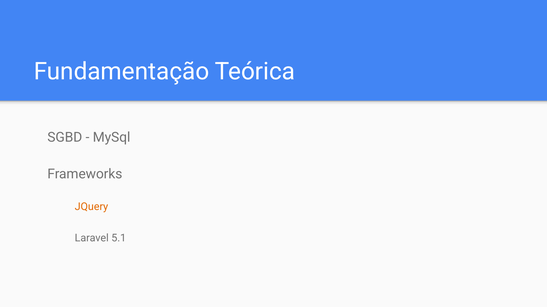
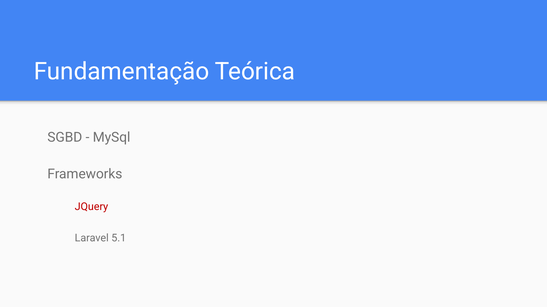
JQuery colour: orange -> red (91, 207)
